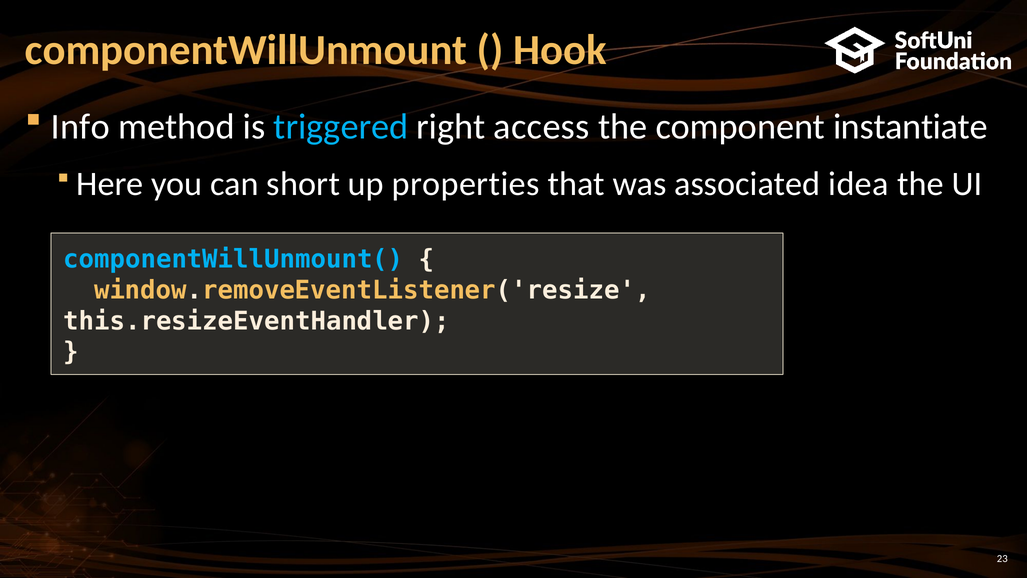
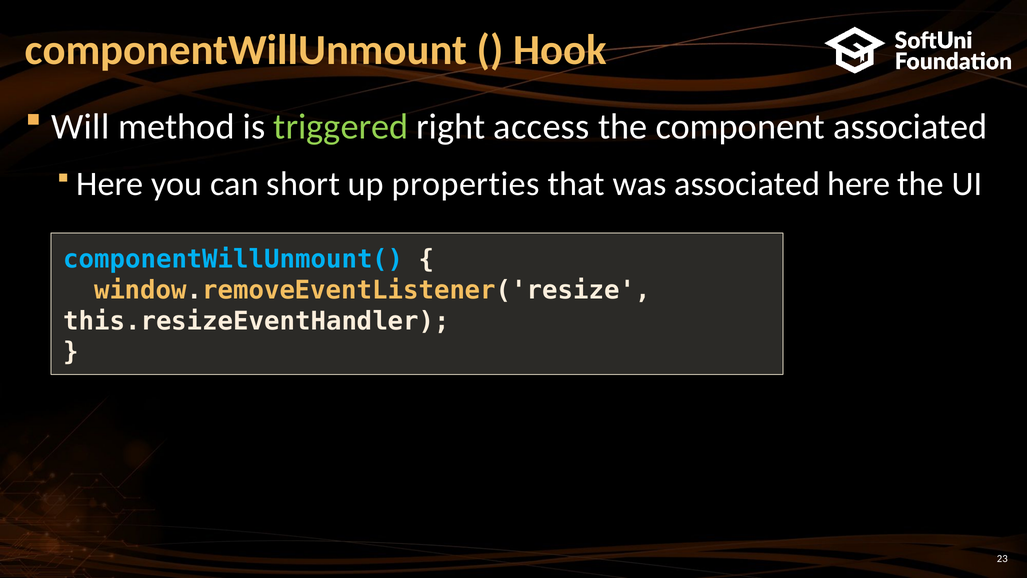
Info: Info -> Will (80, 127)
triggered colour: light blue -> light green (341, 127)
component instantiate: instantiate -> associated (910, 127)
associated idea: idea -> here (859, 184)
